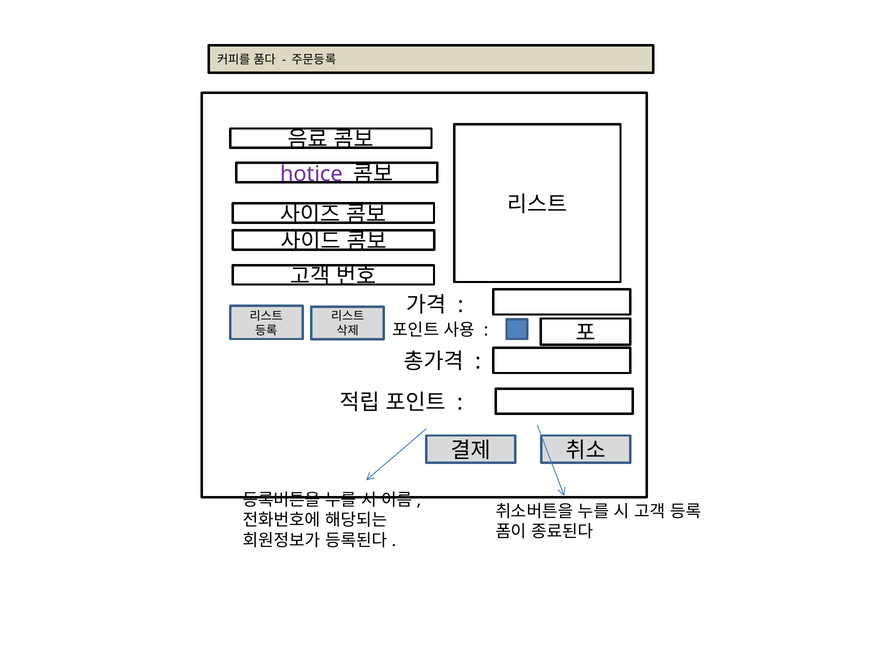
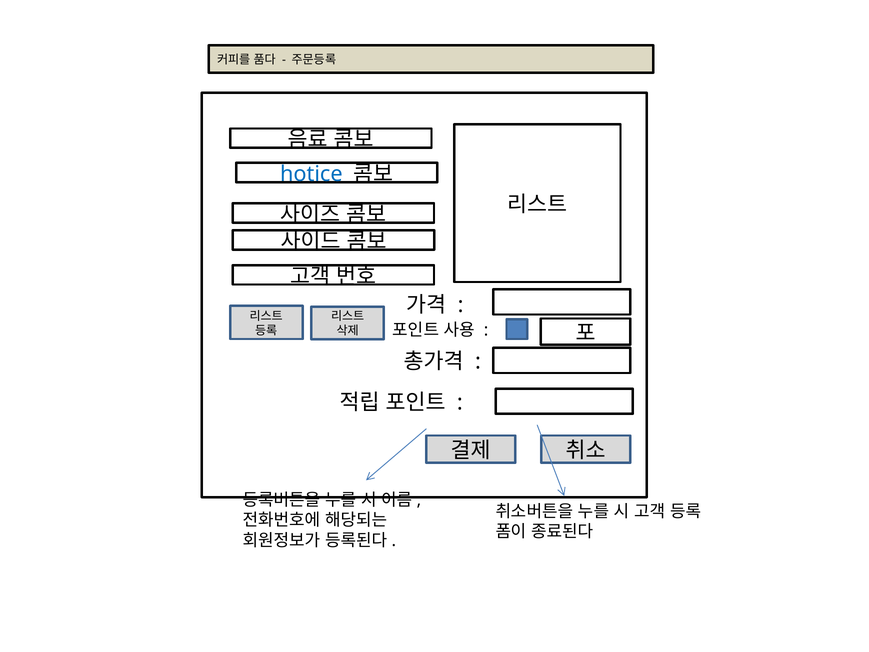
hotice colour: purple -> blue (311, 174)
